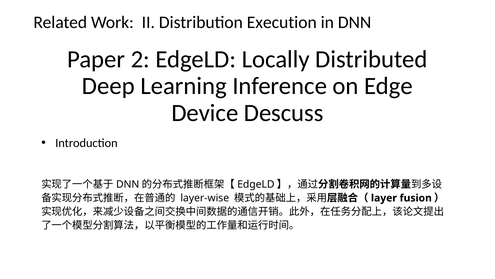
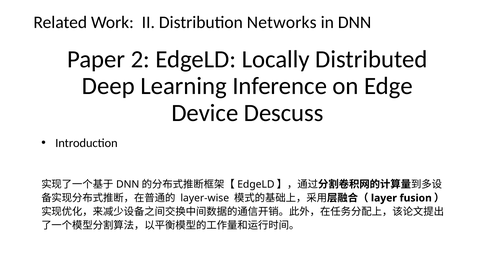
Execution: Execution -> Networks (282, 22)
